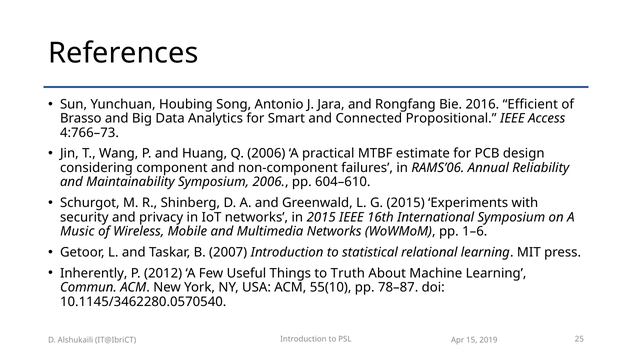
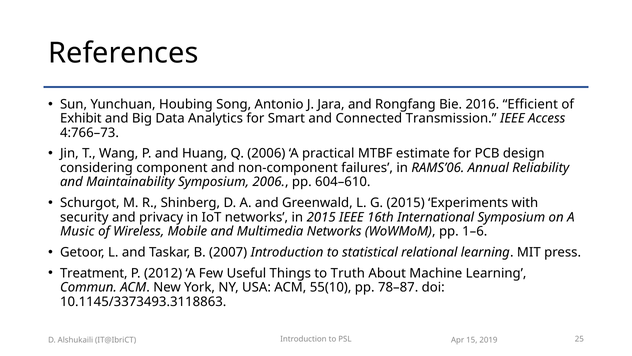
Brasso: Brasso -> Exhibit (81, 118)
Propositional: Propositional -> Transmission (451, 118)
Inherently: Inherently -> Treatment (94, 273)
10.1145/3462280.0570540: 10.1145/3462280.0570540 -> 10.1145/3373493.3118863 (143, 301)
